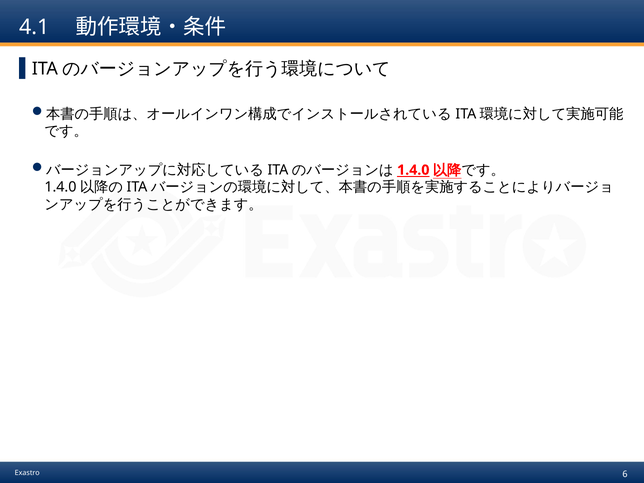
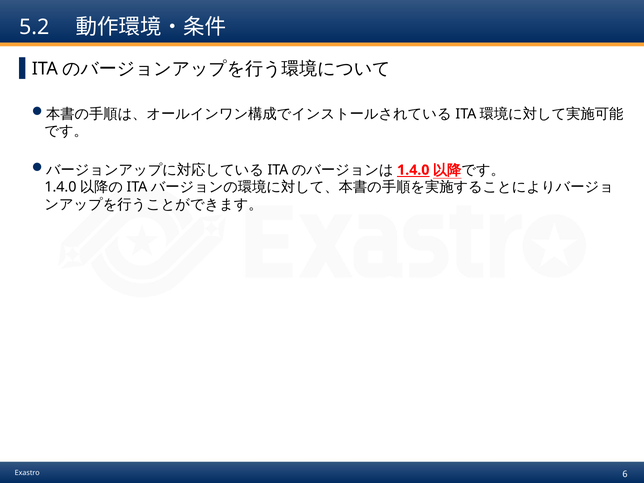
4.1: 4.1 -> 5.2 (34, 27)
